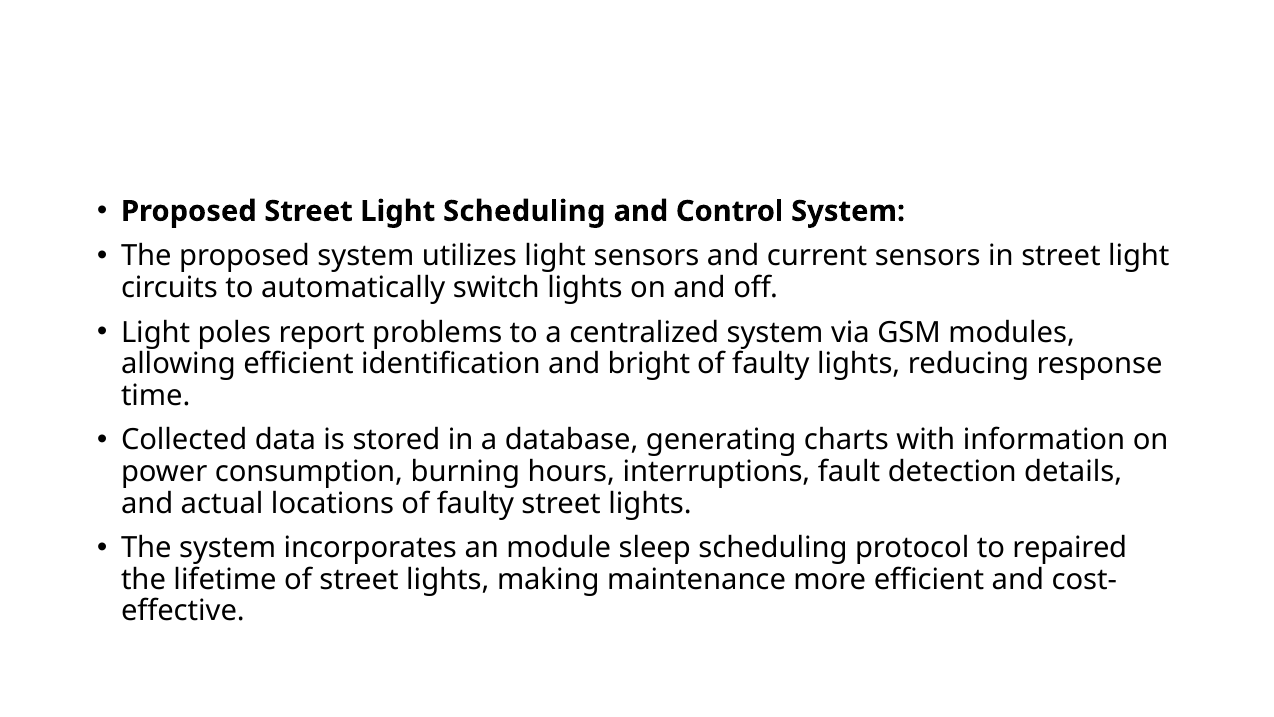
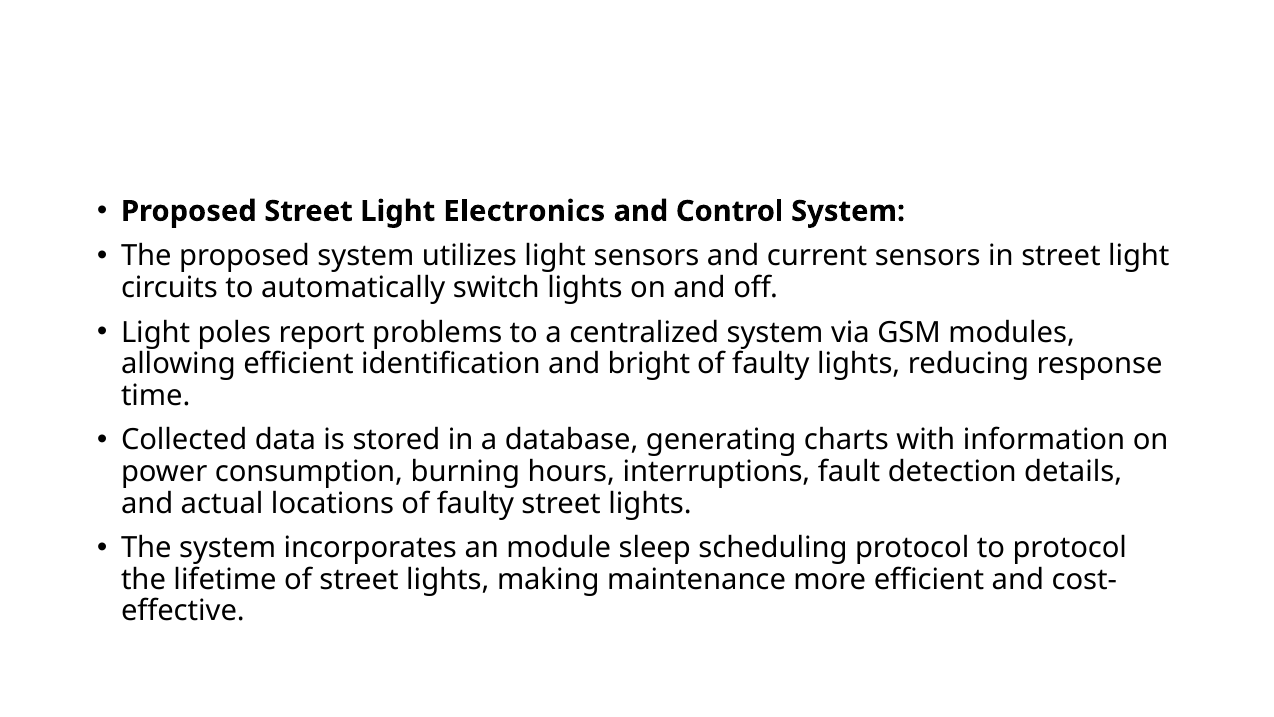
Light Scheduling: Scheduling -> Electronics (524, 211)
to repaired: repaired -> protocol (1070, 548)
